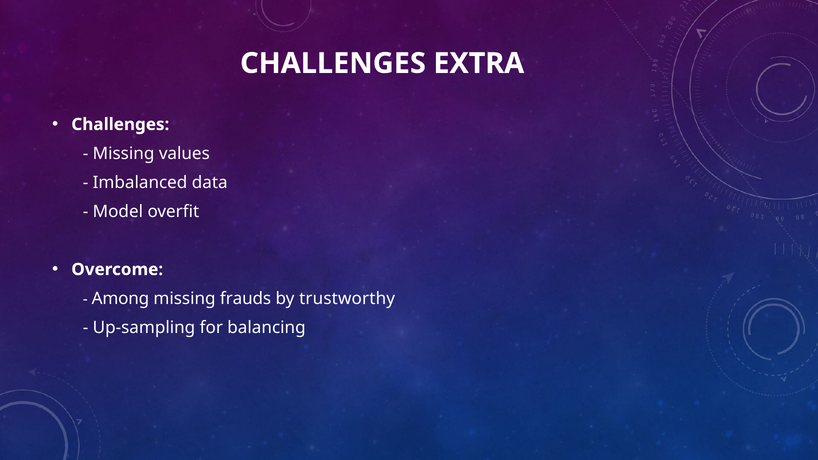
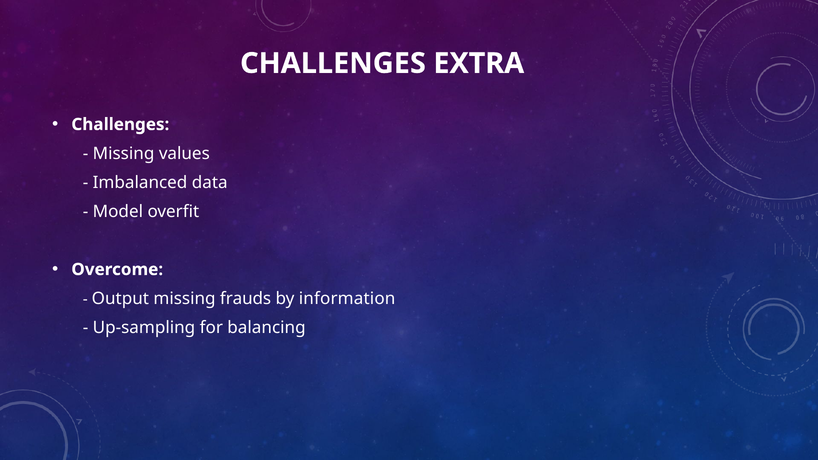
Among: Among -> Output (120, 299)
trustworthy: trustworthy -> information (347, 299)
